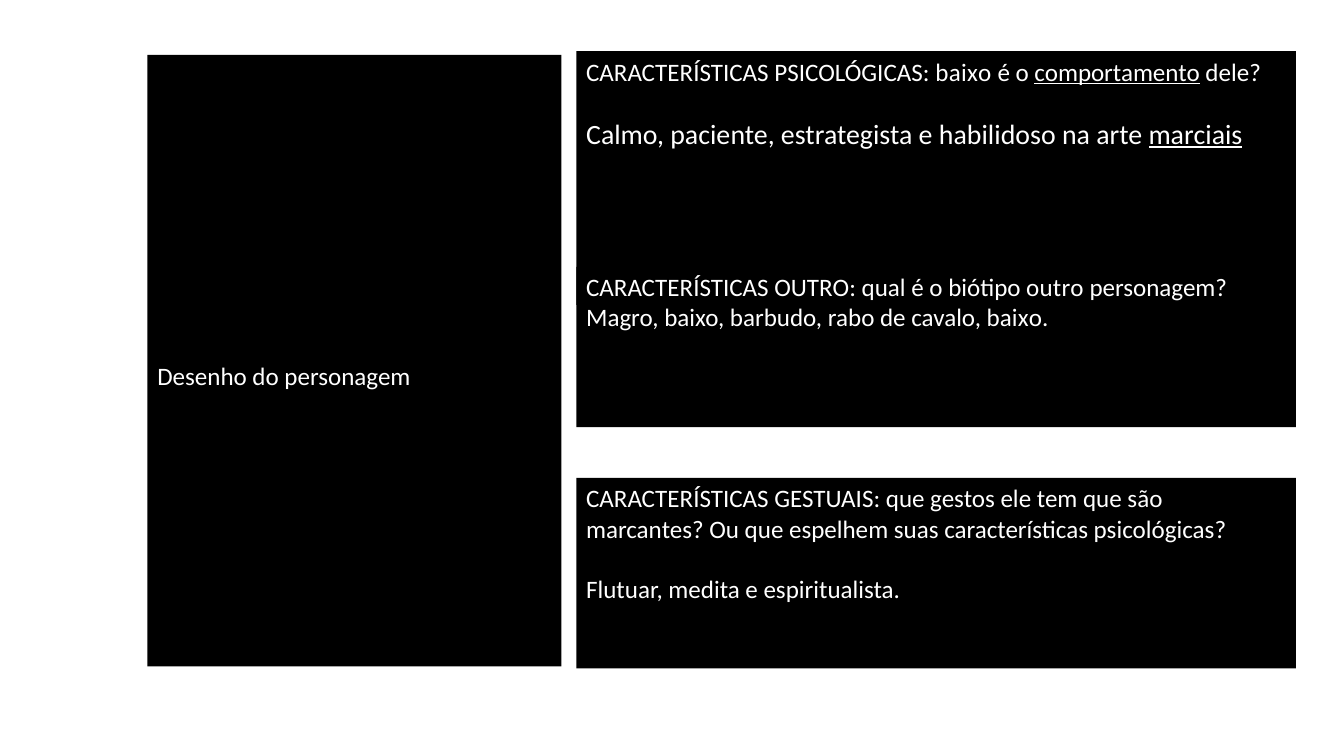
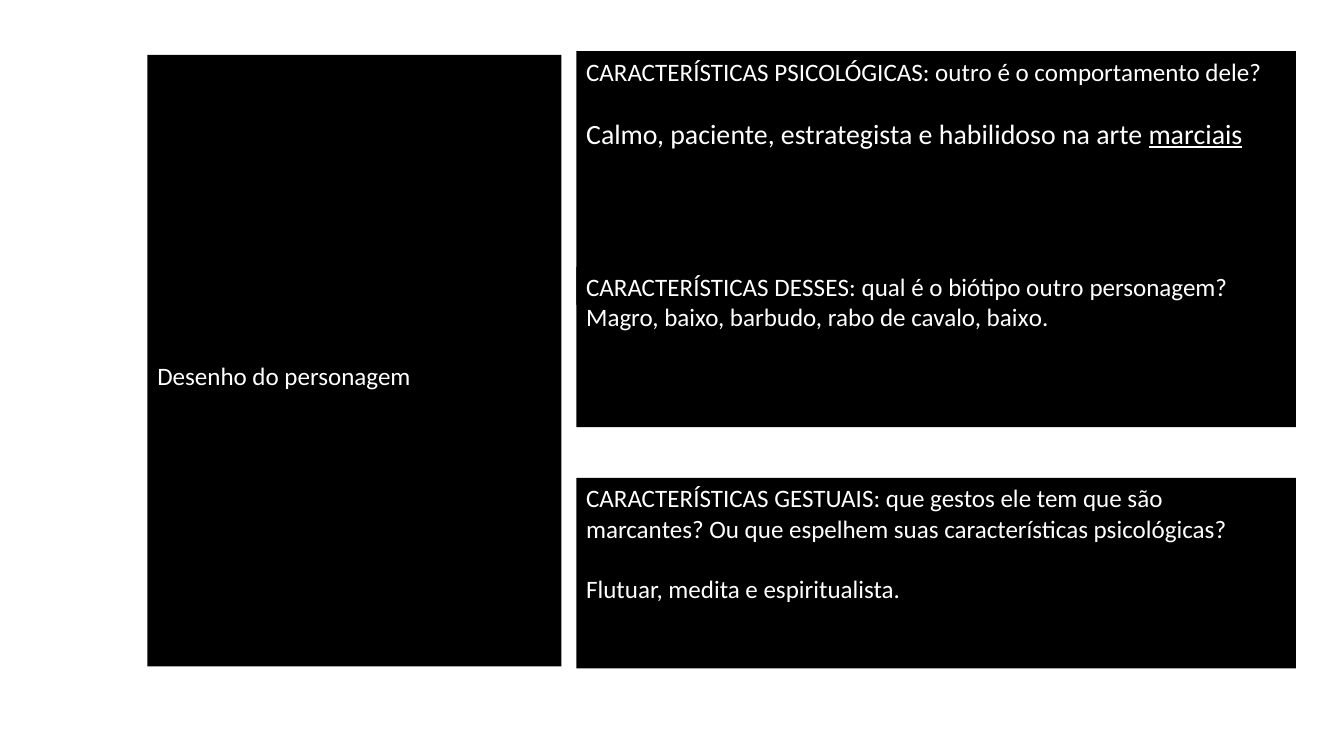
PSICOLÓGICAS baixo: baixo -> outro (964, 73)
comportamento underline: present -> none (1117, 73)
CARACTERÍSTICAS OUTRO: OUTRO -> DESSES (815, 288)
